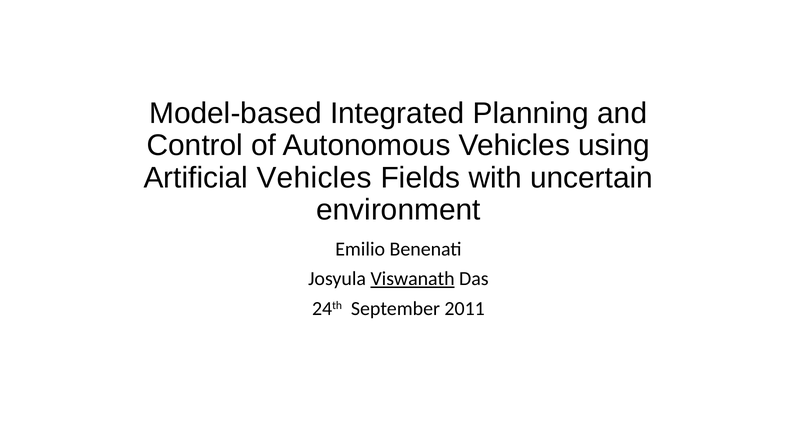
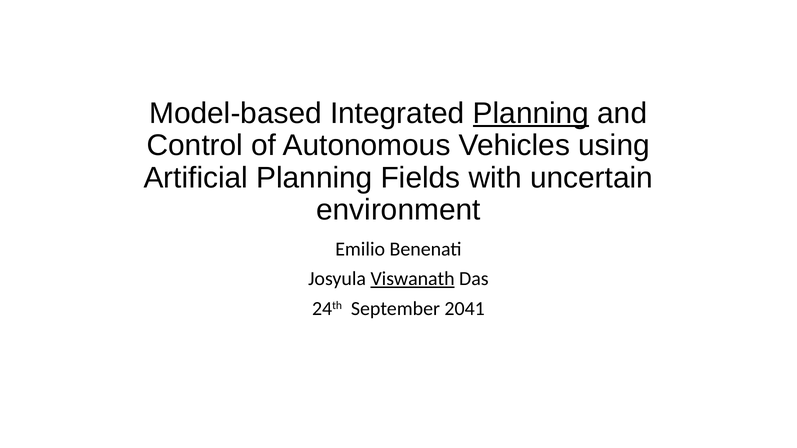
Planning underline: none -> present (531, 113)
Artificial Vehicles: Vehicles -> Planning (314, 178)
2011: 2011 -> 2041 (465, 309)
